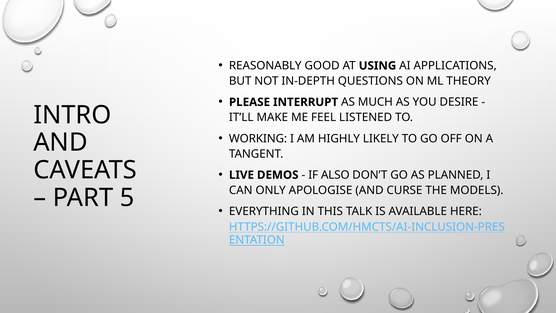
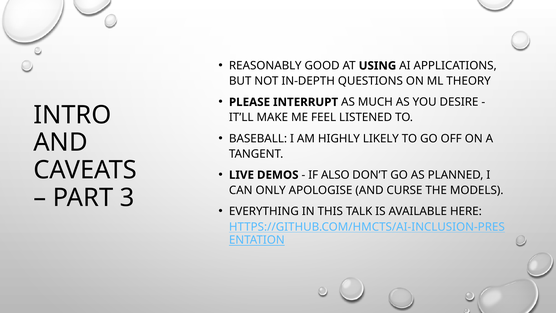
WORKING: WORKING -> BASEBALL (258, 138)
5: 5 -> 3 (127, 198)
